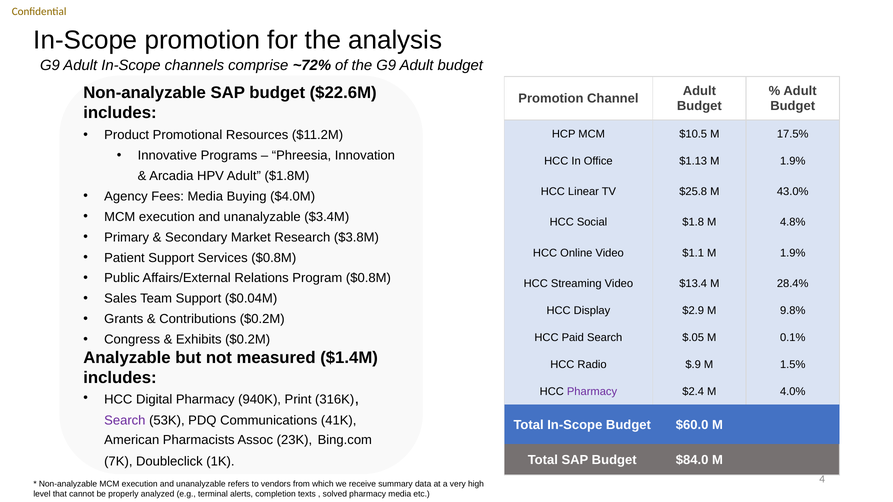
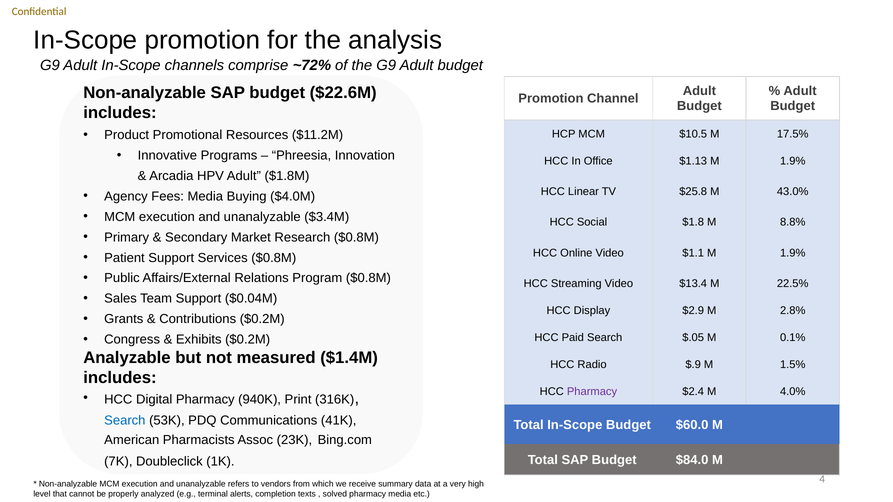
4.8%: 4.8% -> 8.8% (793, 222)
Research $3.8M: $3.8M -> $0.8M (356, 237)
28.4%: 28.4% -> 22.5% (793, 284)
9.8%: 9.8% -> 2.8% (793, 311)
Search colour: purple -> blue (125, 421)
